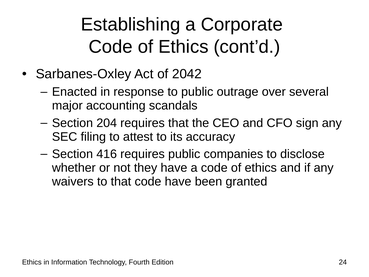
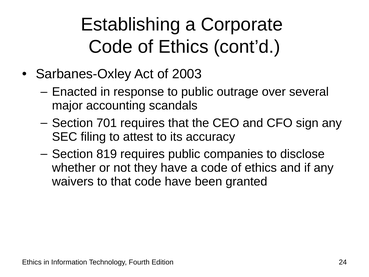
2042: 2042 -> 2003 (187, 74)
204: 204 -> 701 (107, 123)
416: 416 -> 819 (107, 154)
